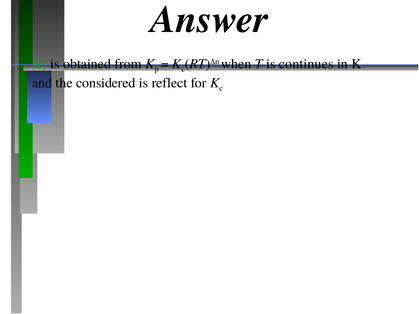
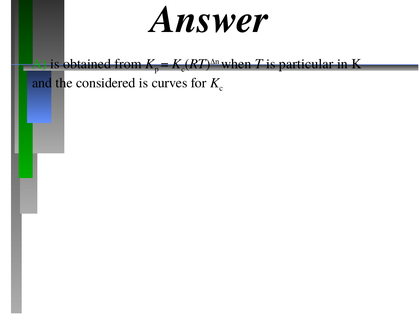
continues: continues -> particular (306, 64)
reflect: reflect -> curves (170, 83)
